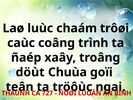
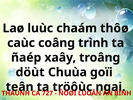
trôøi: trôøi -> thôø (114, 28)
